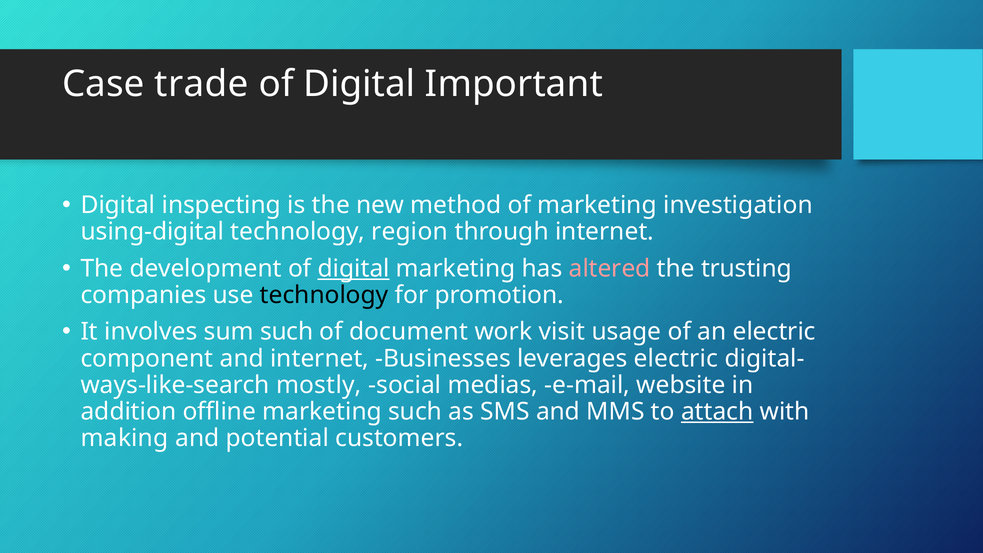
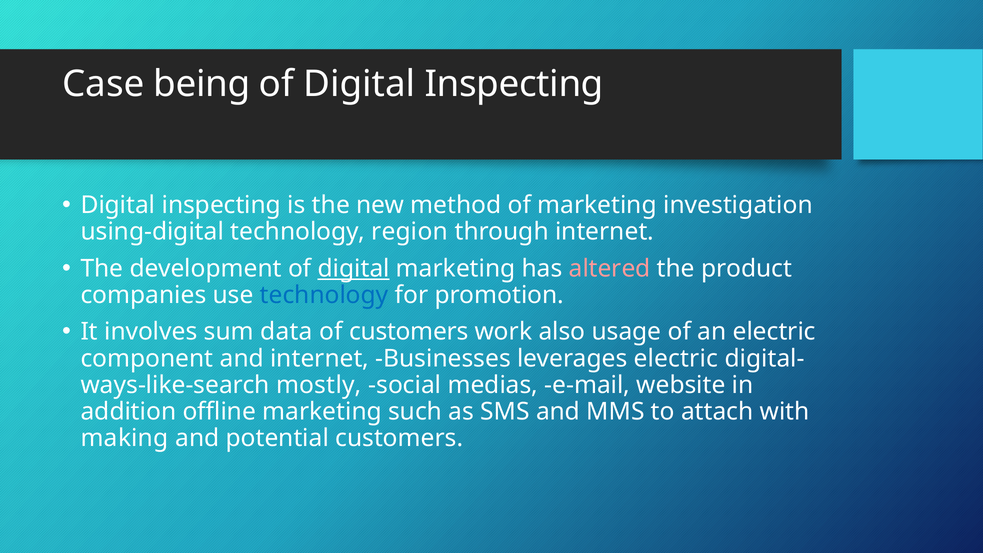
trade: trade -> being (202, 84)
of Digital Important: Important -> Inspecting (514, 84)
trusting: trusting -> product (746, 269)
technology colour: black -> blue (324, 295)
sum such: such -> data (286, 332)
of document: document -> customers (409, 332)
visit: visit -> also (562, 332)
attach underline: present -> none (717, 411)
